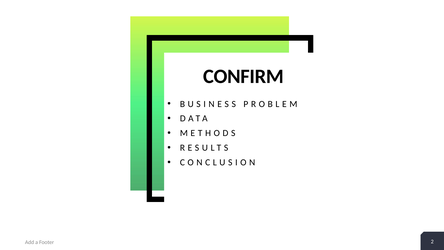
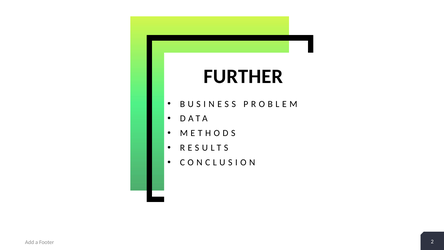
CONFIRM: CONFIRM -> FURTHER (243, 76)
